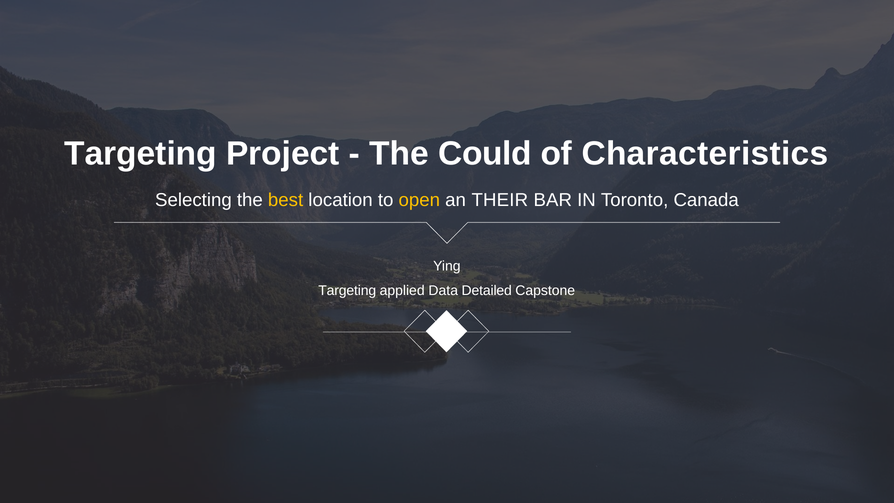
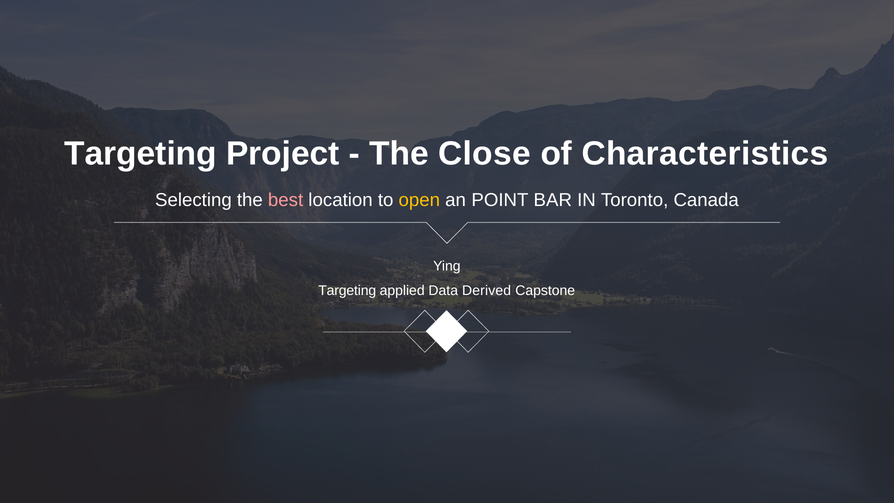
Could: Could -> Close (485, 154)
best colour: yellow -> pink (286, 200)
THEIR: THEIR -> POINT (500, 200)
Detailed: Detailed -> Derived (487, 290)
